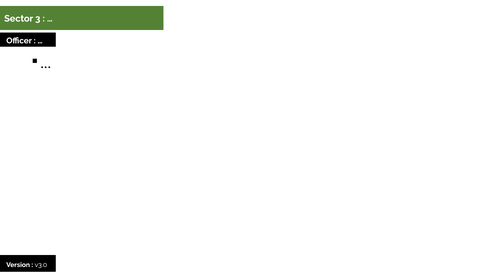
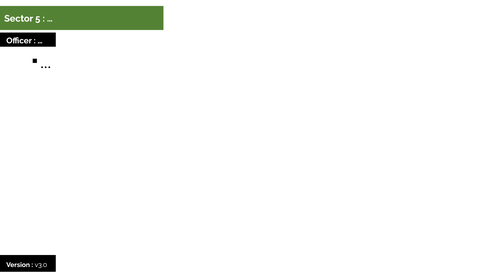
3: 3 -> 5 (38, 19)
